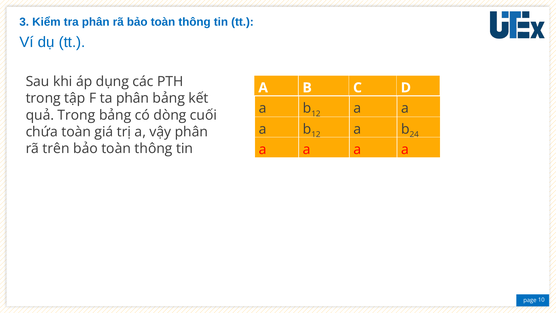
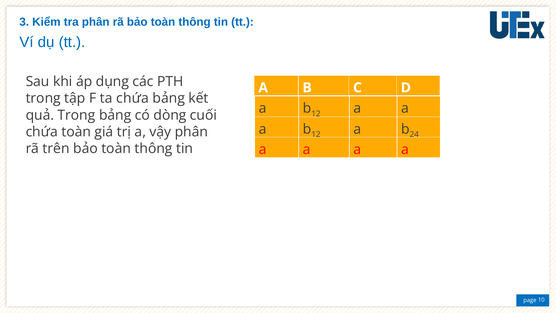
ta phân: phân -> chứa (133, 98)
